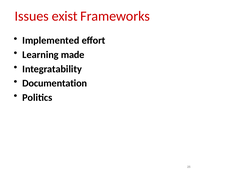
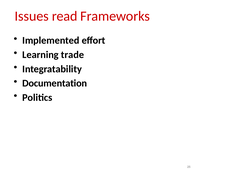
exist: exist -> read (65, 16)
made: made -> trade (73, 55)
